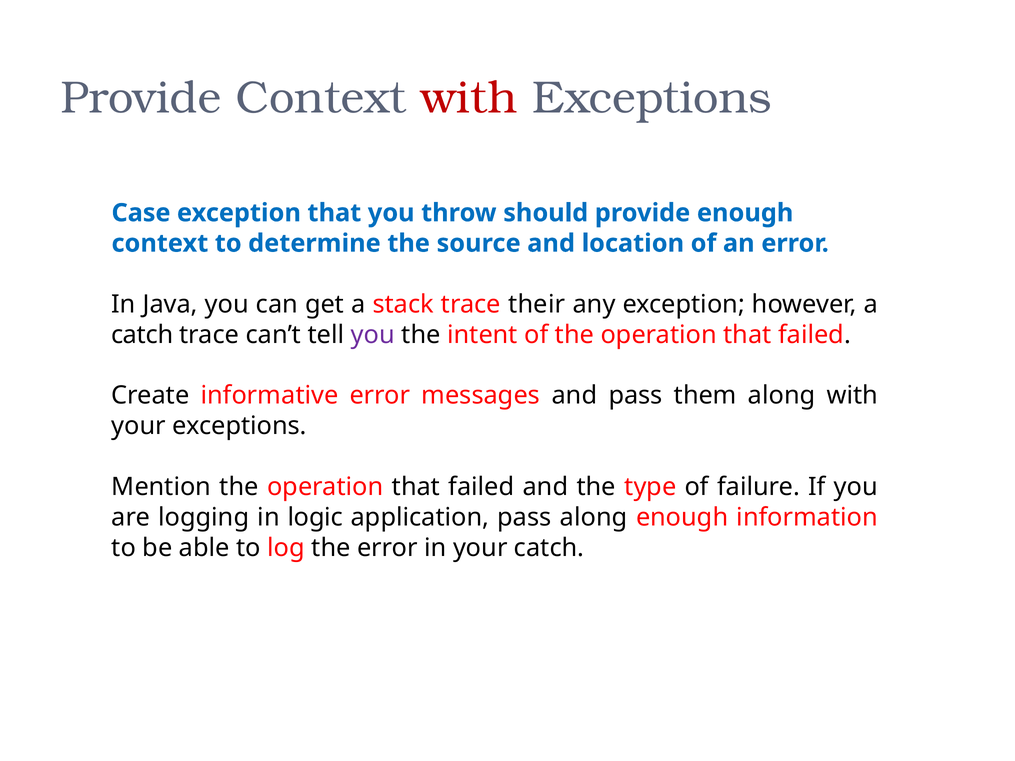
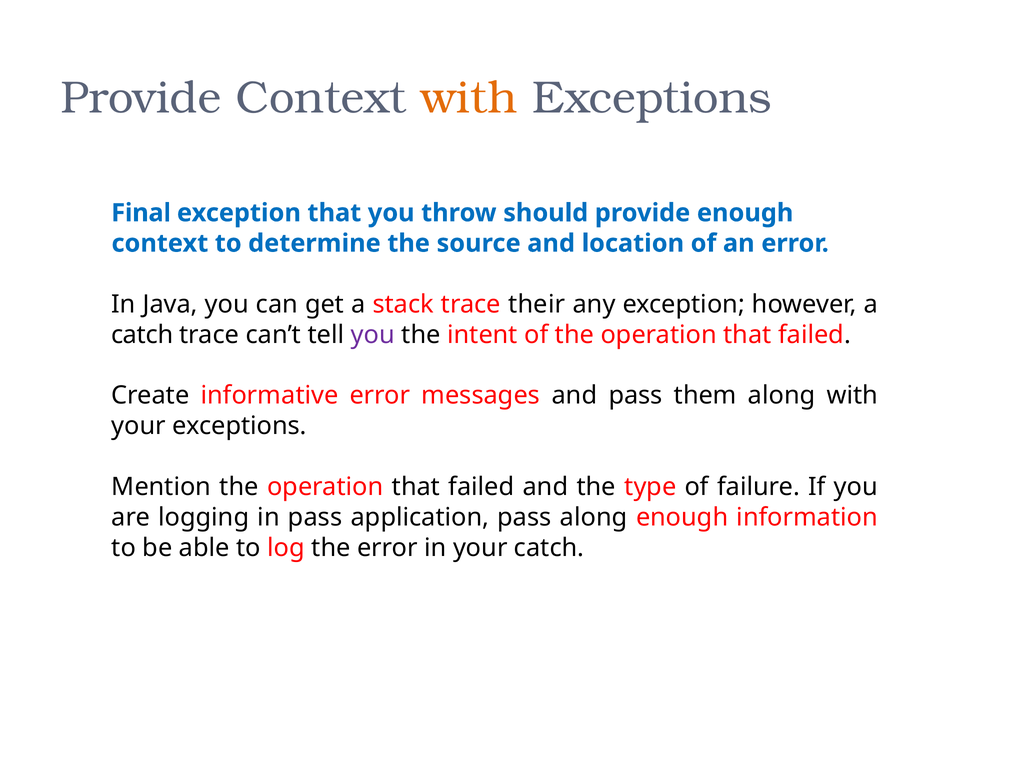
with colour: red -> orange (469, 98)
Case: Case -> Final (141, 213)
in logic: logic -> pass (315, 517)
